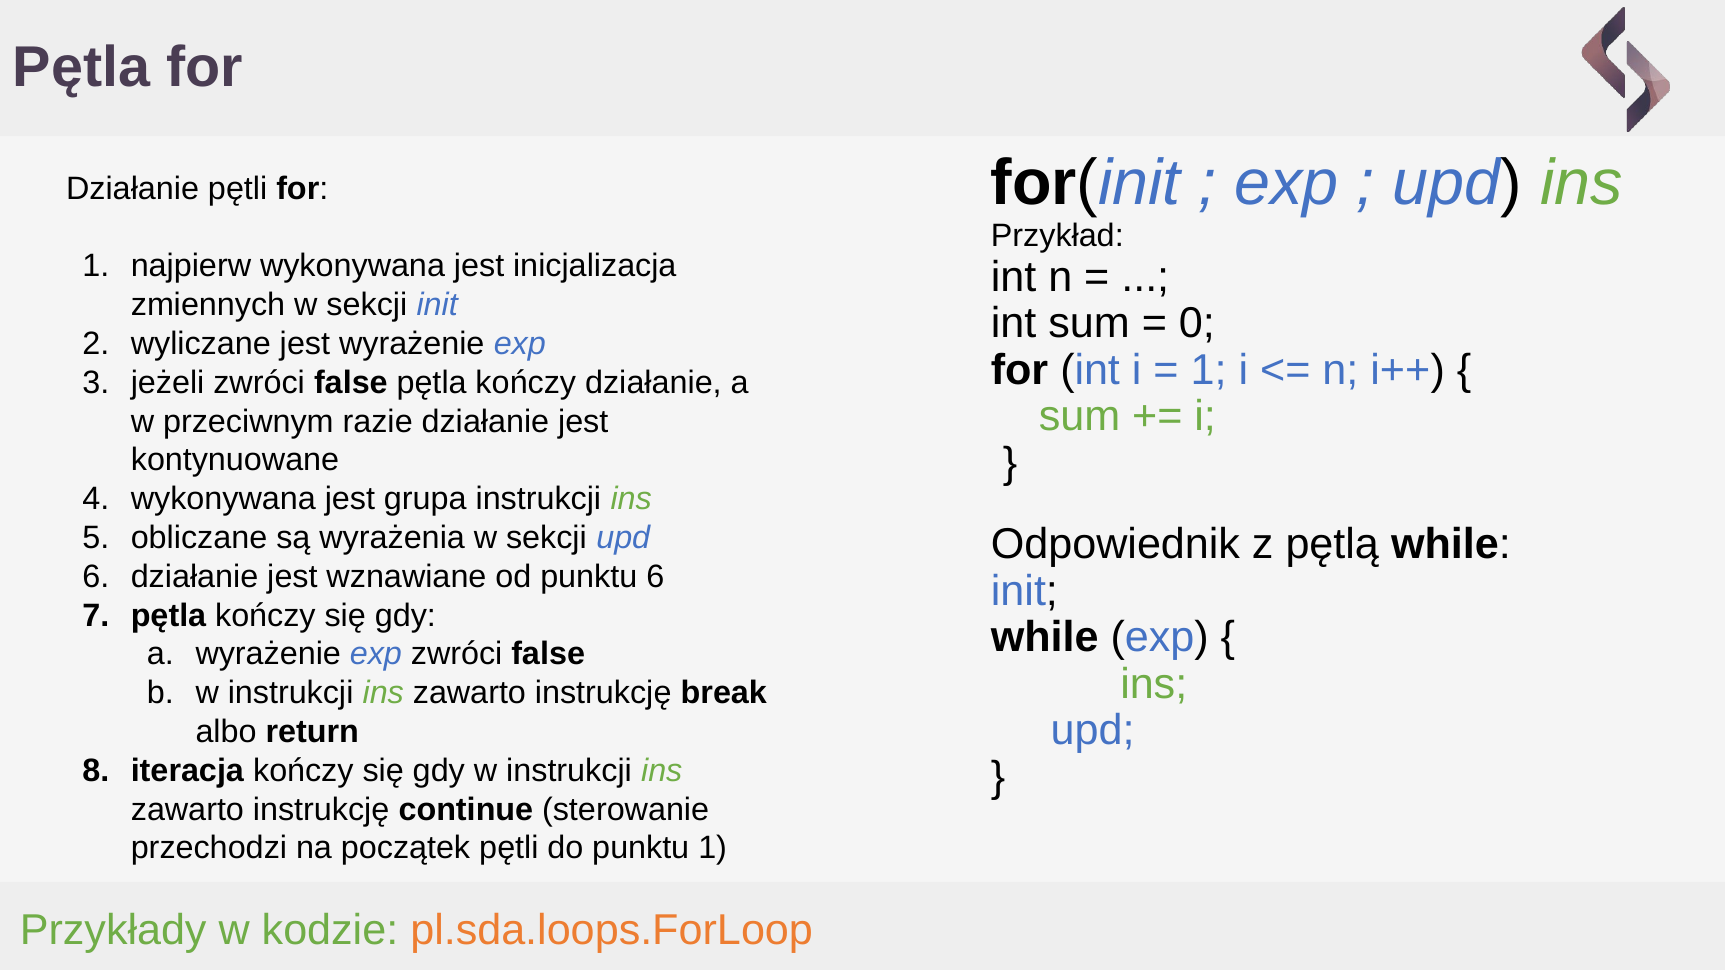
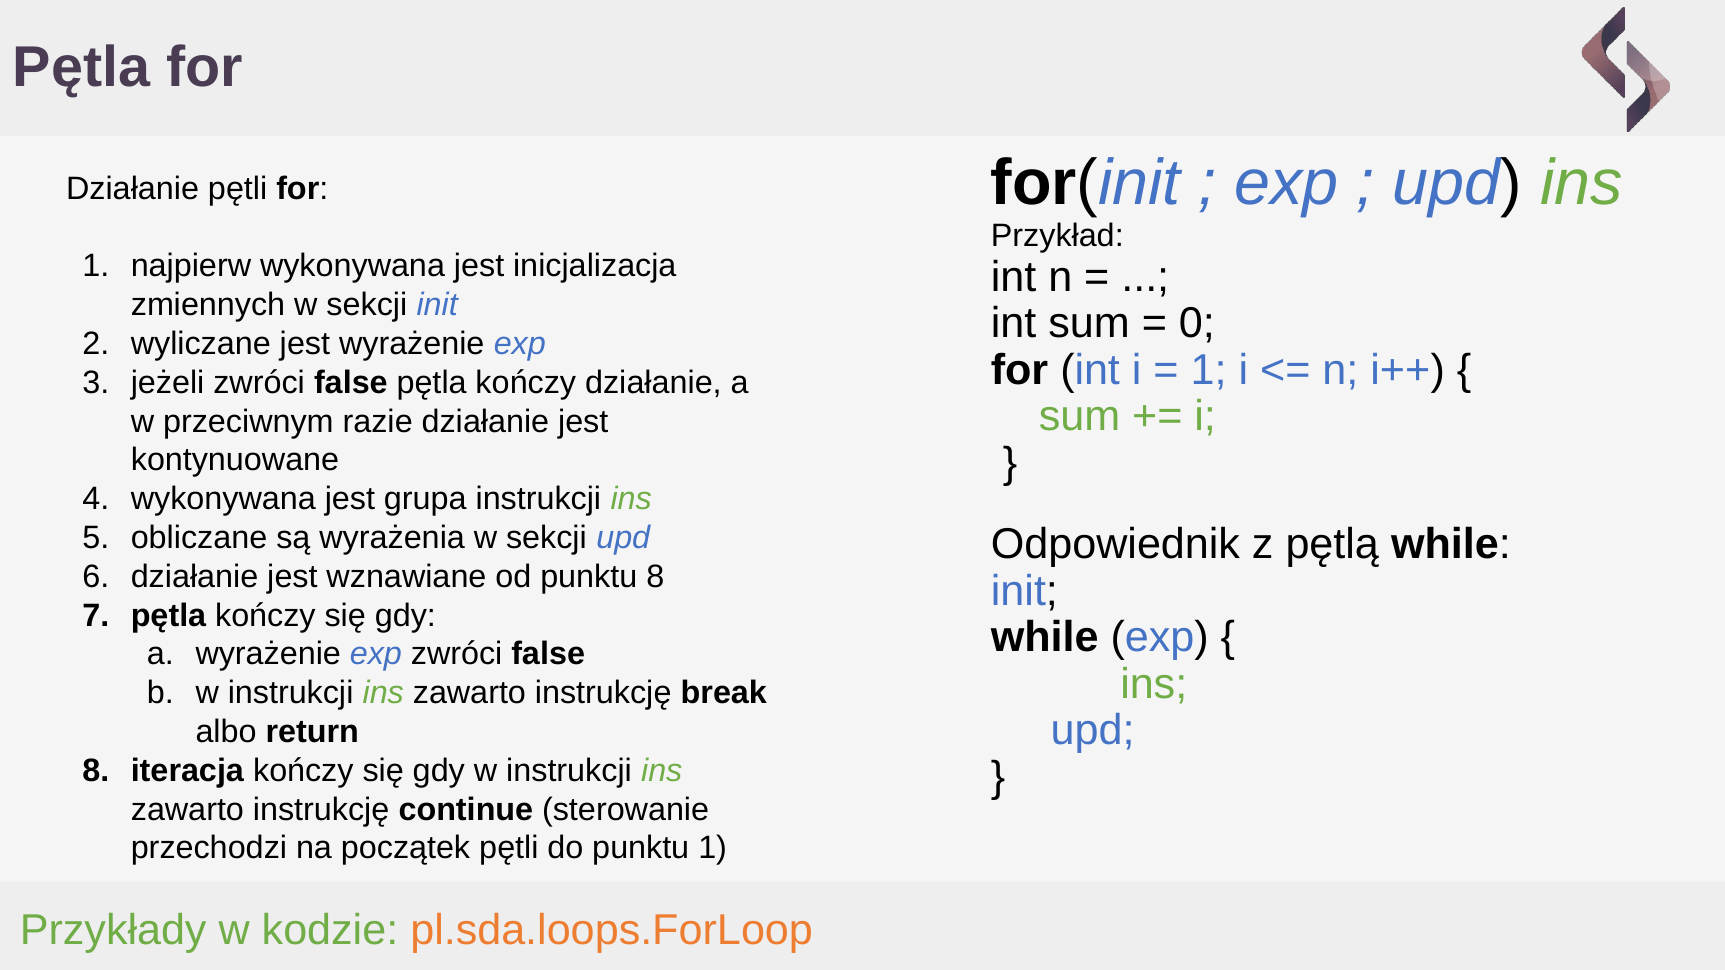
punktu 6: 6 -> 8 (655, 577)
